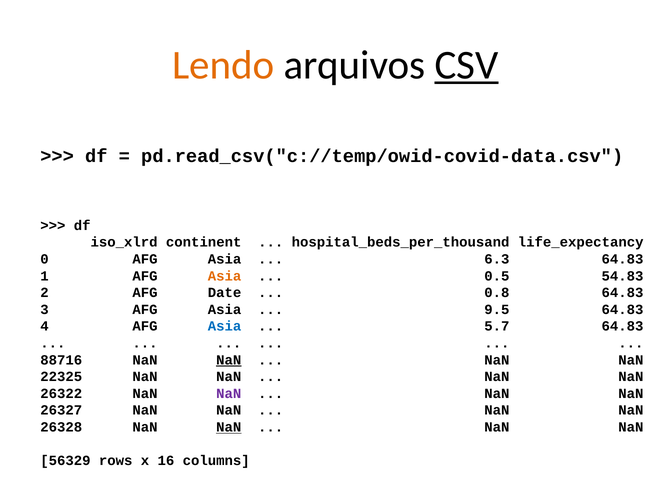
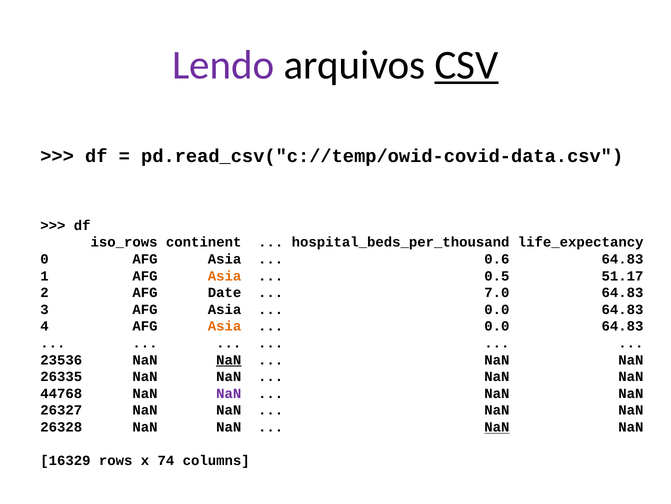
Lendo colour: orange -> purple (223, 65)
iso_xlrd: iso_xlrd -> iso_rows (124, 242)
6.3: 6.3 -> 0.6 (497, 259)
54.83: 54.83 -> 51.17 (623, 276)
0.8: 0.8 -> 7.0 (497, 292)
9.5: 9.5 -> 0.0 (497, 309)
Asia colour: blue -> orange (225, 326)
5.7: 5.7 -> 0.0 (497, 326)
88716: 88716 -> 23536 (61, 359)
22325: 22325 -> 26335 (61, 376)
26322: 26322 -> 44768 (61, 393)
NaN underline: present -> none (229, 427)
NaN underline: none -> present (497, 427)
56329: 56329 -> 16329 (65, 460)
16: 16 -> 74 (166, 460)
